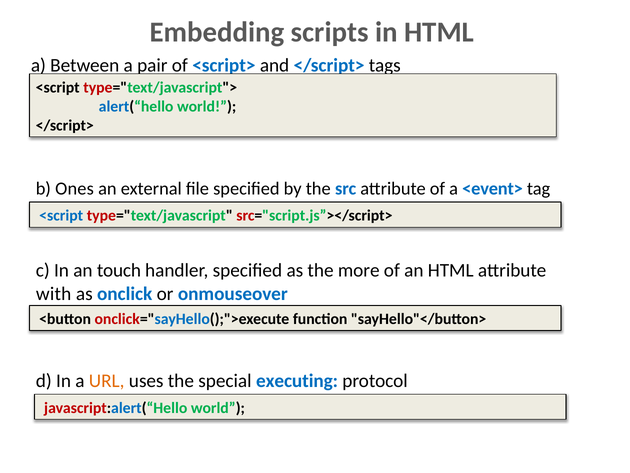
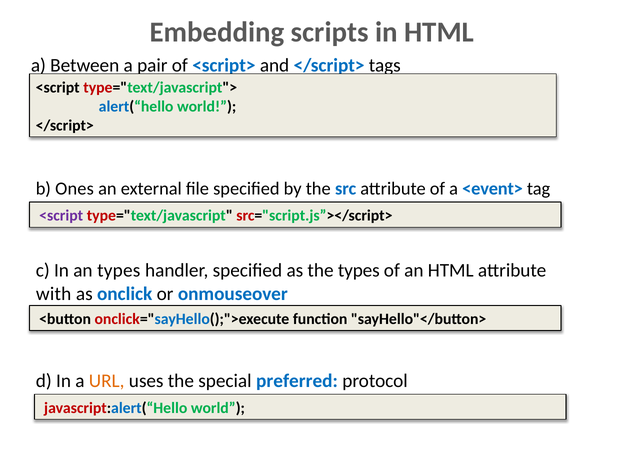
<script colour: blue -> purple (61, 215)
an touch: touch -> types (119, 270)
the more: more -> types (359, 270)
executing: executing -> preferred (297, 380)
